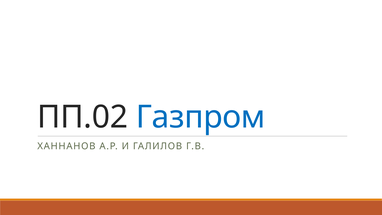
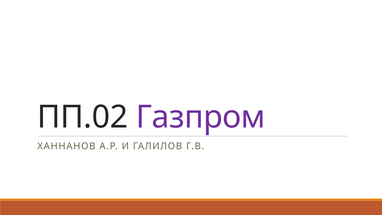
Газпром colour: blue -> purple (201, 117)
